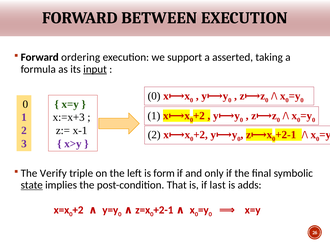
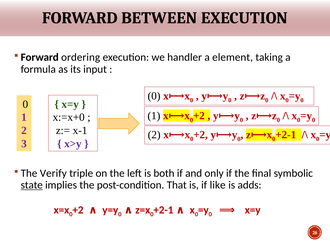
support: support -> handler (185, 57)
asserted: asserted -> element (233, 57)
input underline: present -> none (95, 69)
x:=x+3: x:=x+3 -> x:=x+0 (69, 118)
form: form -> both (164, 174)
last: last -> like (218, 185)
